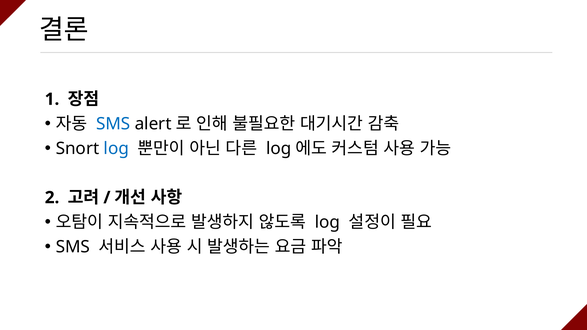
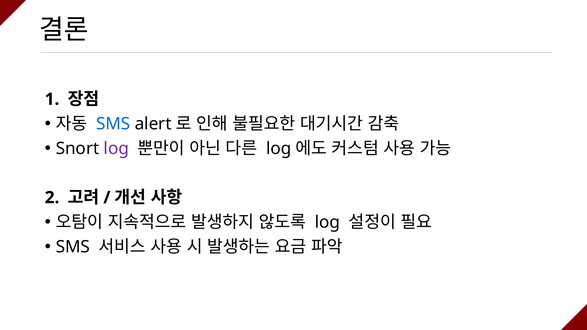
log colour: blue -> purple (116, 148)
